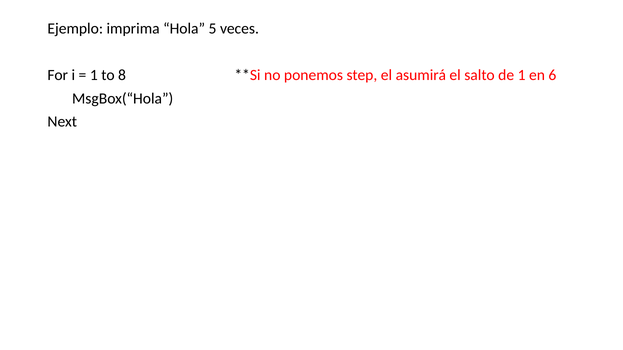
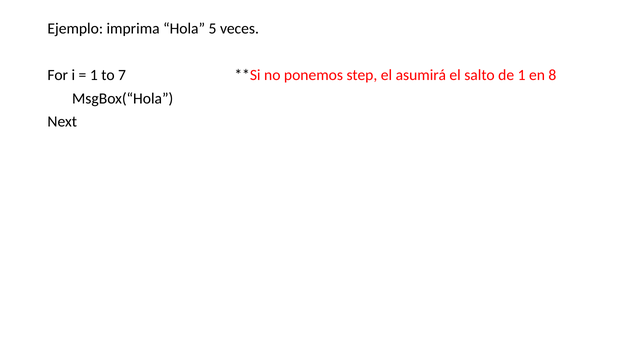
8: 8 -> 7 (122, 75)
6: 6 -> 8 (552, 75)
